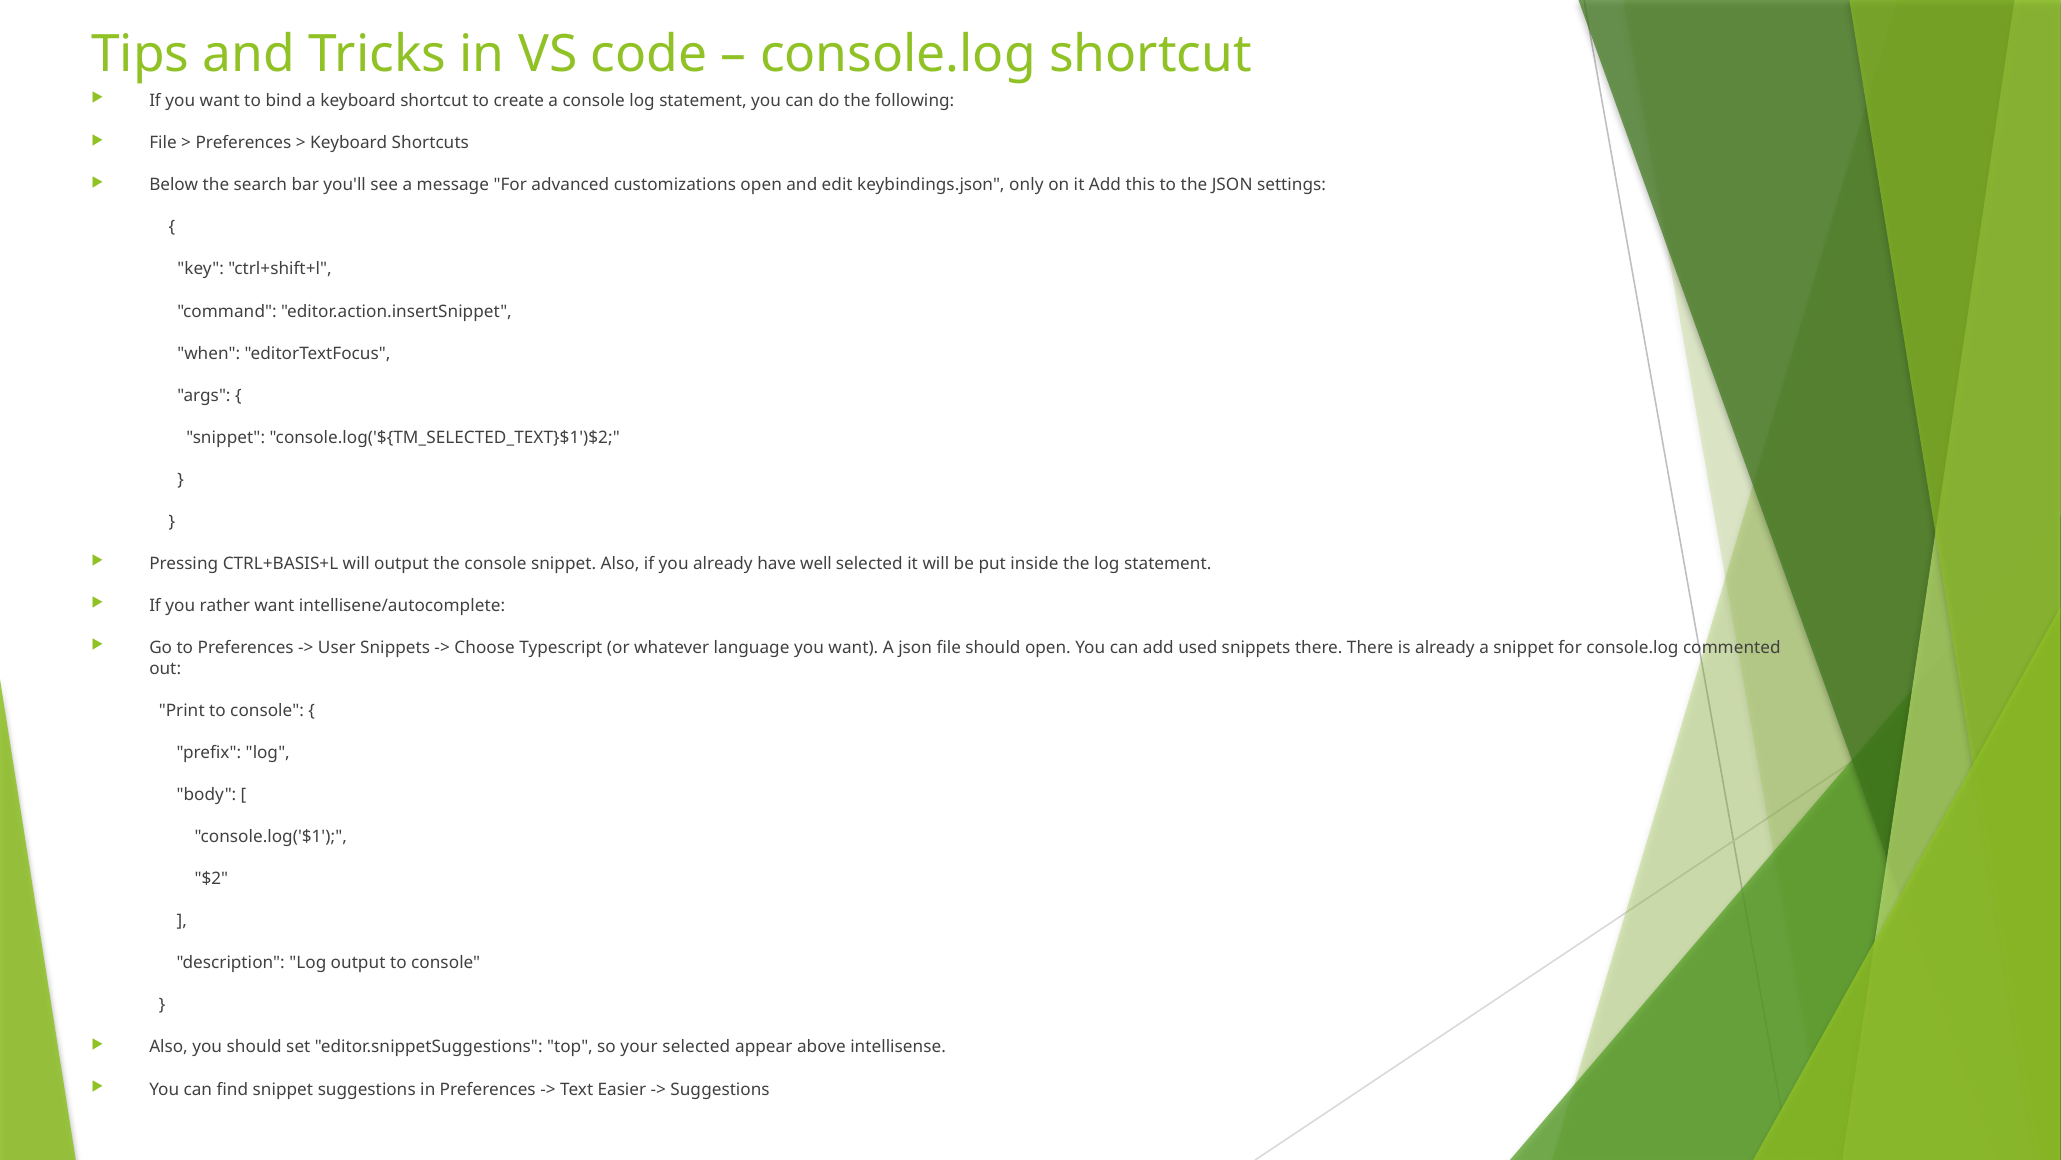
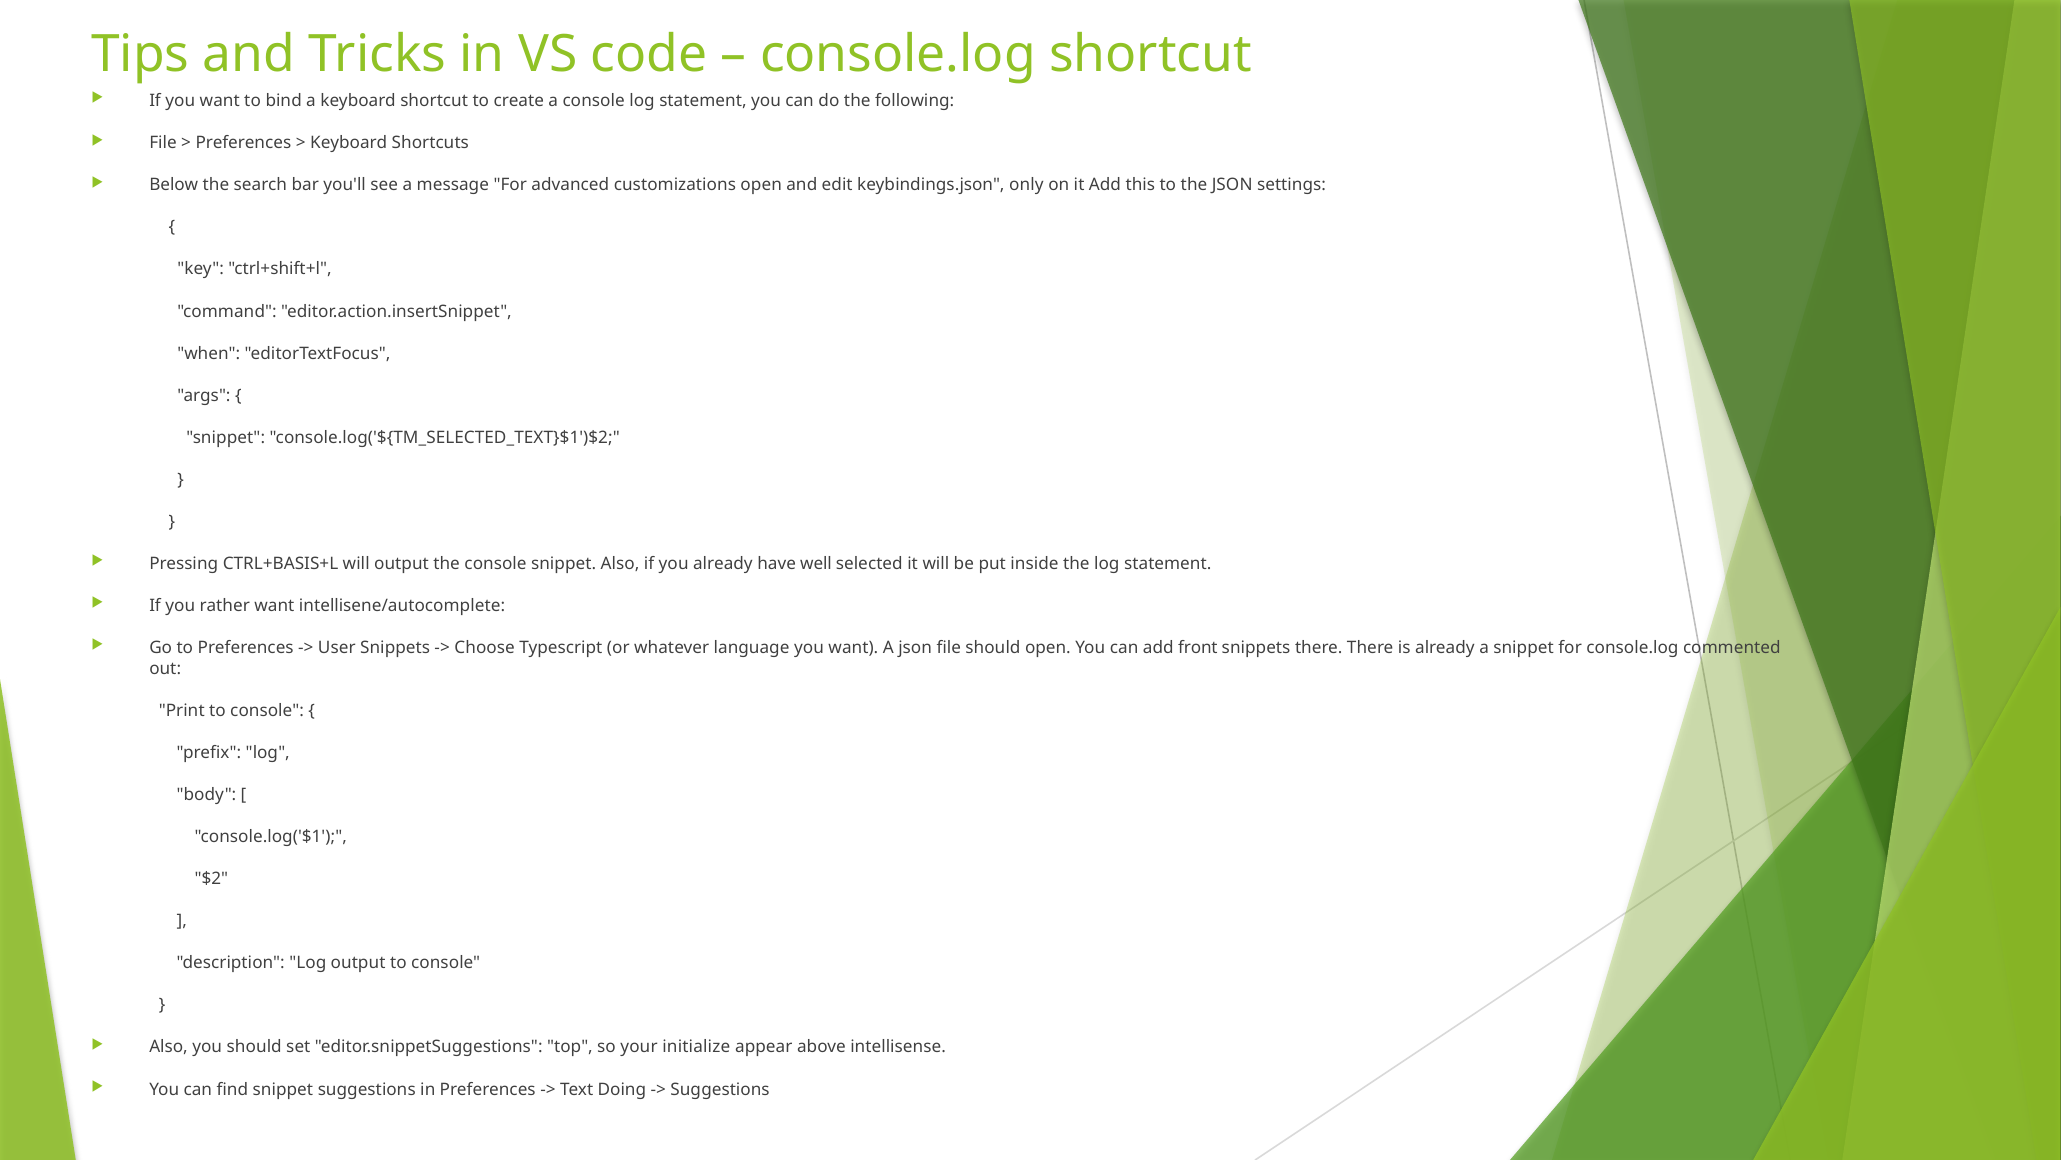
used: used -> front (1198, 648)
your selected: selected -> initialize (696, 1047)
Easier: Easier -> Doing (622, 1089)
